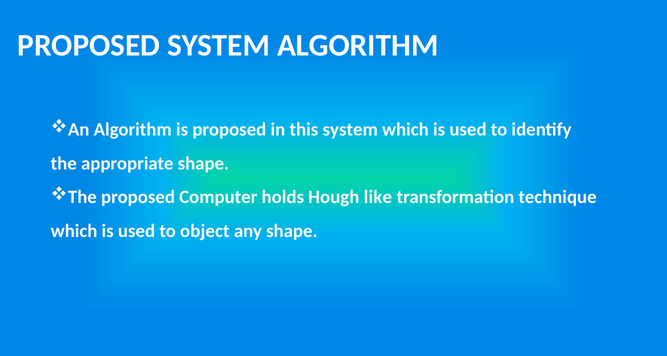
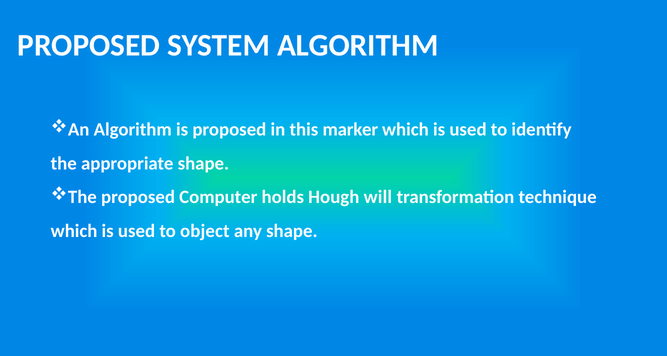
this system: system -> marker (350, 129)
like: like -> will (378, 197)
